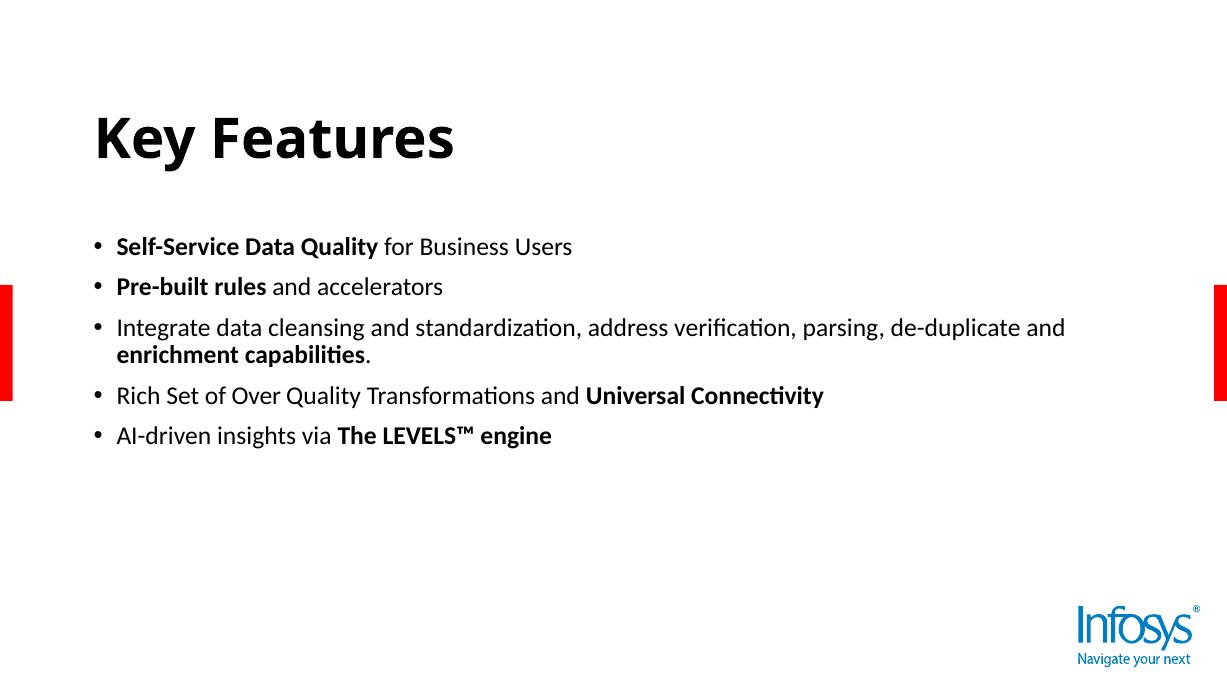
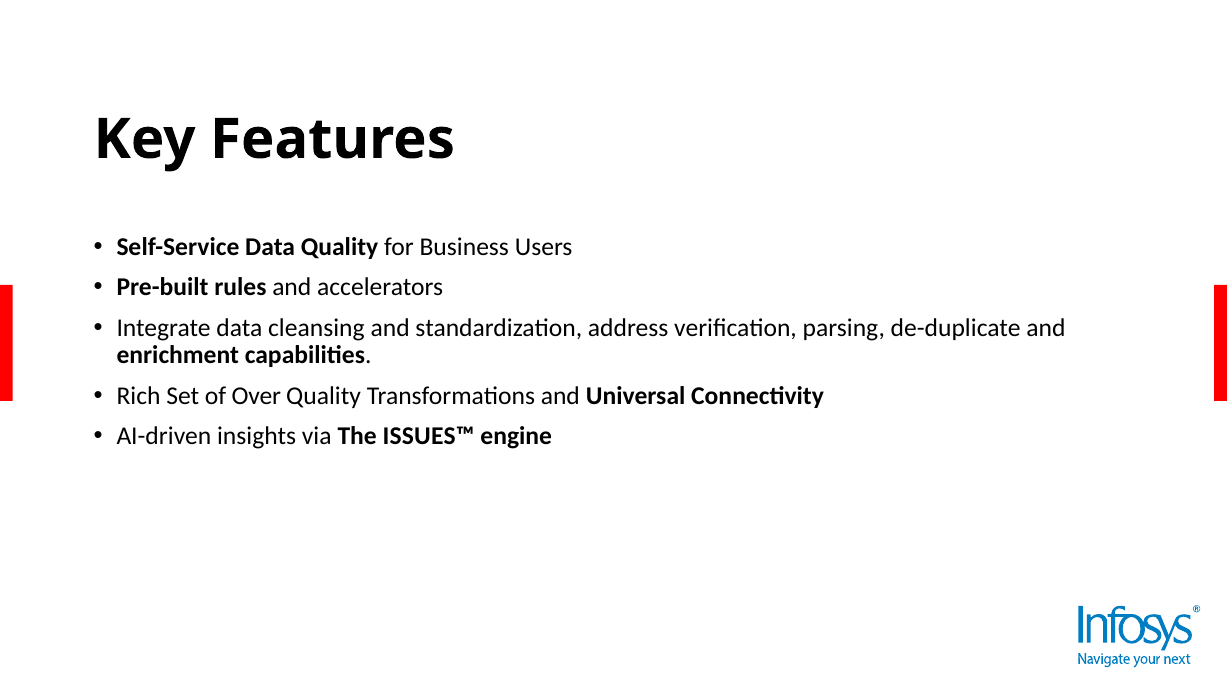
LEVELS™: LEVELS™ -> ISSUES™ (428, 436)
